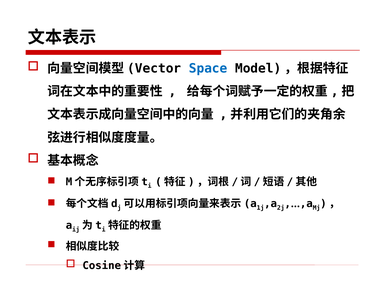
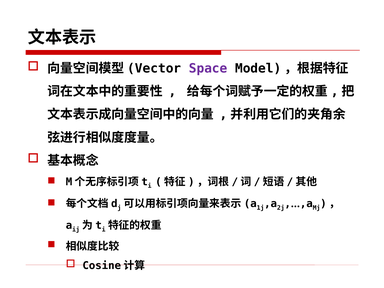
Space colour: blue -> purple (208, 68)
